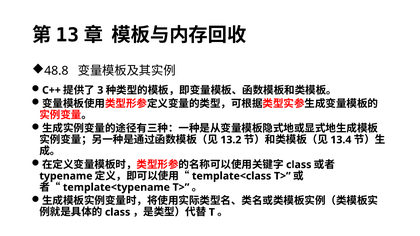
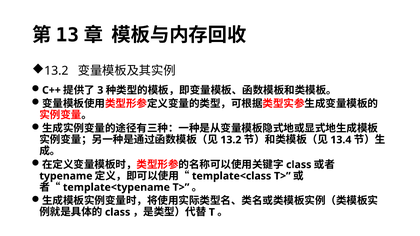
48.8: 48.8 -> 13.2 (56, 71)
